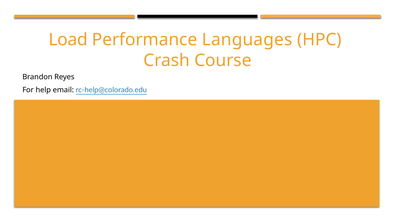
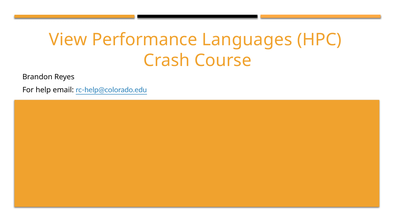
Load: Load -> View (68, 40)
